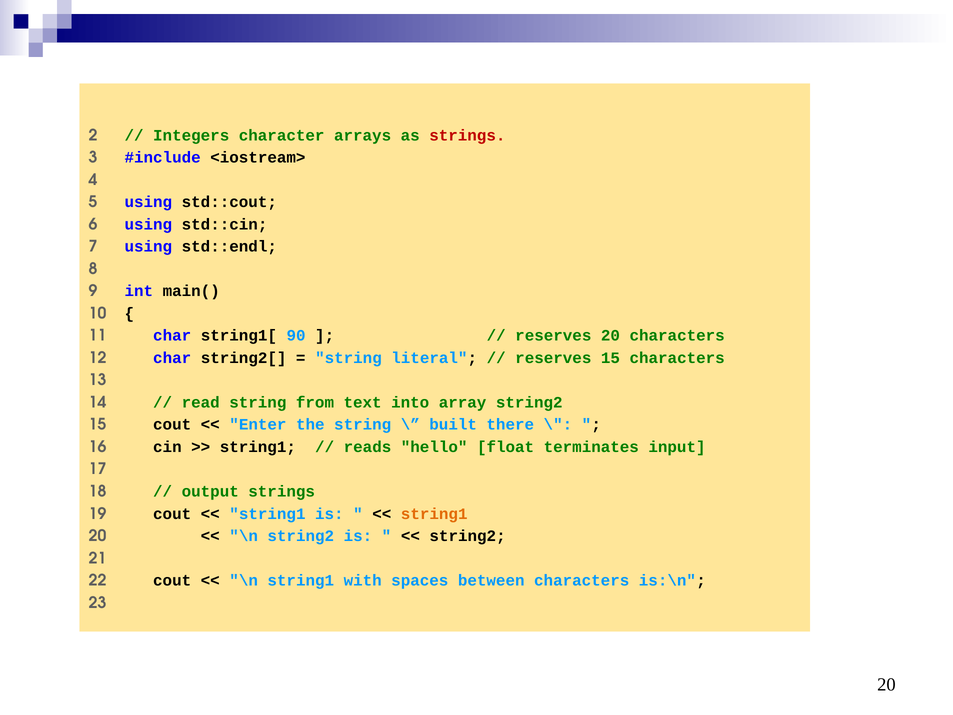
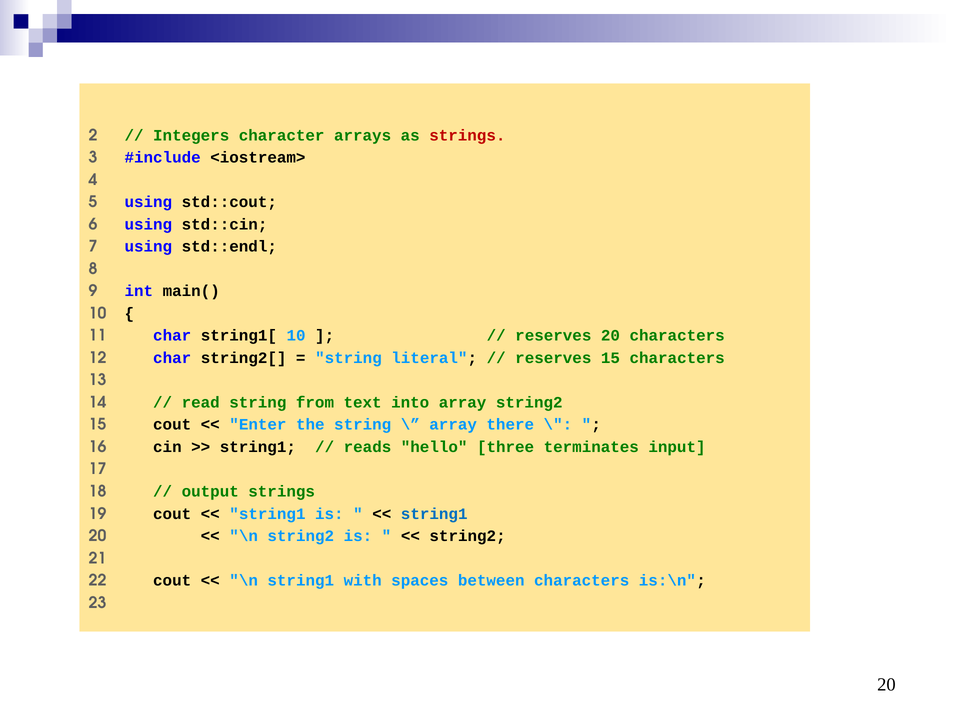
string1[ 90: 90 -> 10 (296, 336)
built: built -> array (453, 425)
float: float -> three (506, 447)
string1 colour: orange -> blue (434, 514)
